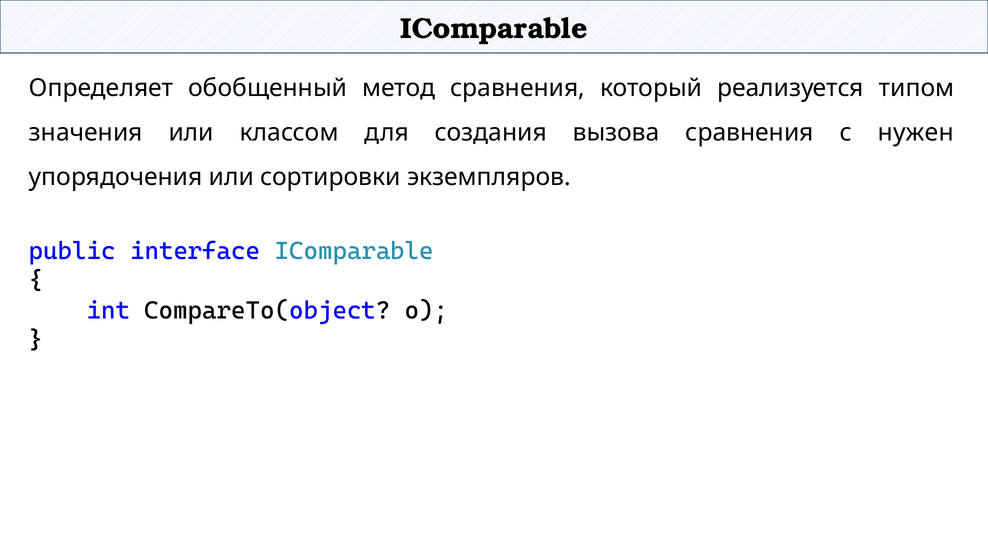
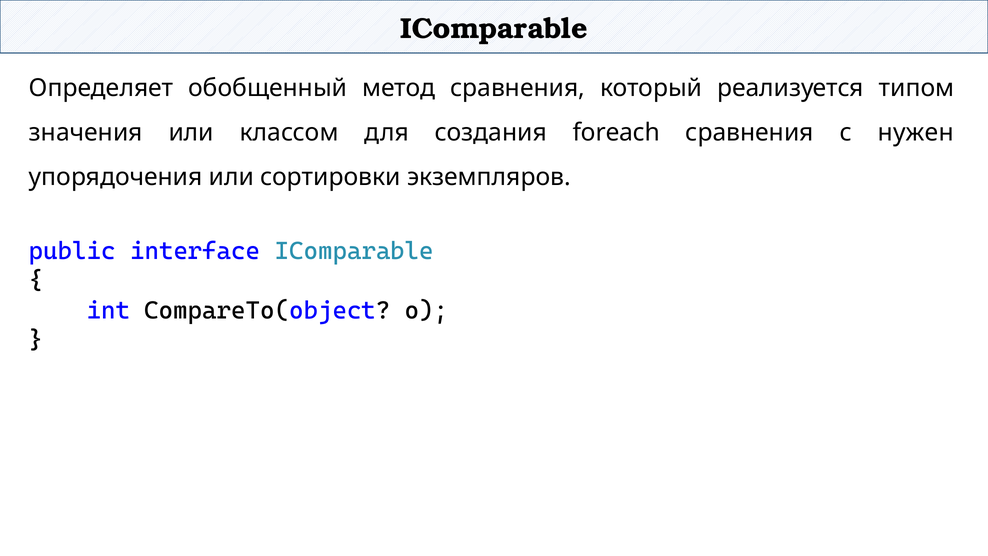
вызова: вызова -> foreach (616, 132)
